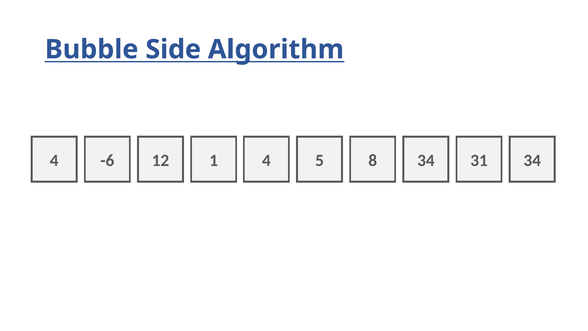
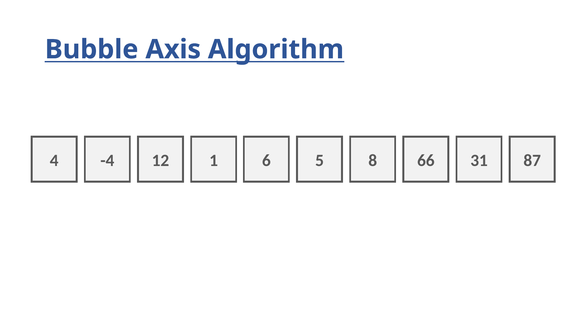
Side: Side -> Axis (173, 49)
-6: -6 -> -4 (107, 160)
1 4: 4 -> 6 (266, 160)
8 34: 34 -> 66 (426, 160)
31 34: 34 -> 87 (532, 160)
